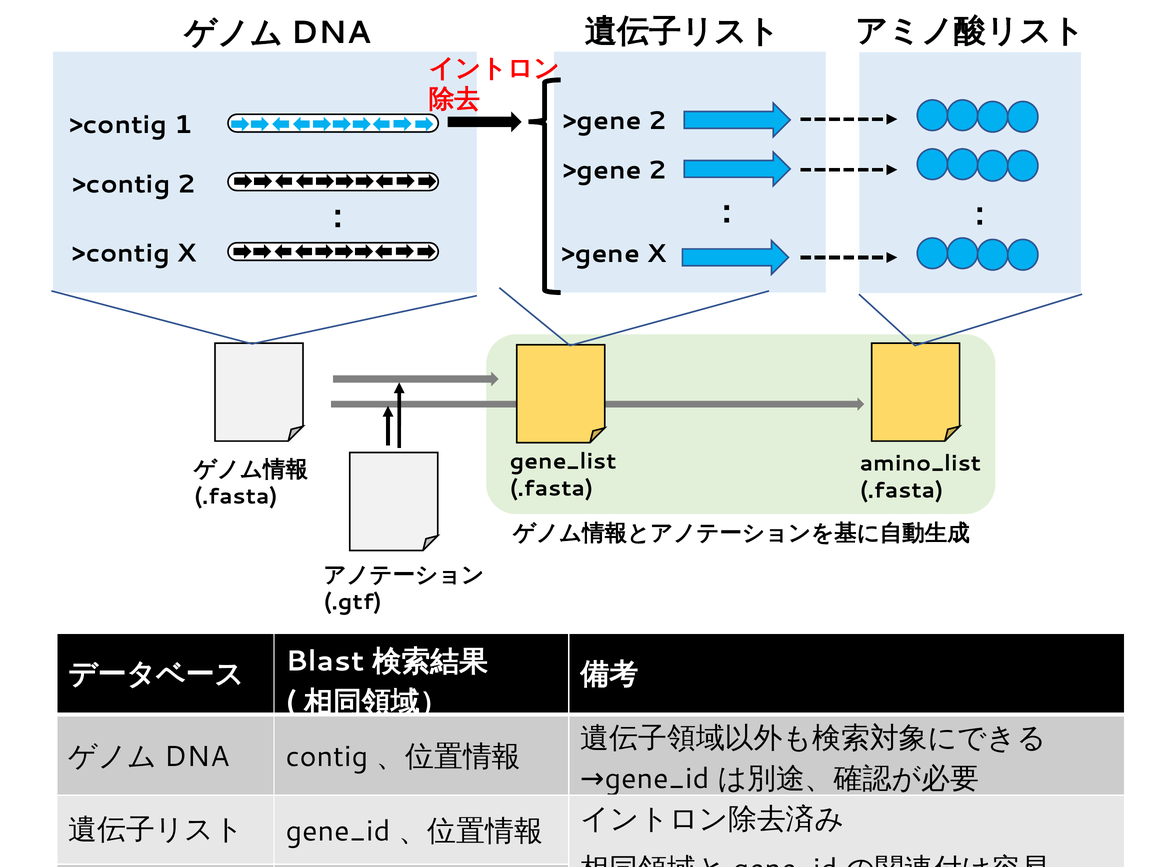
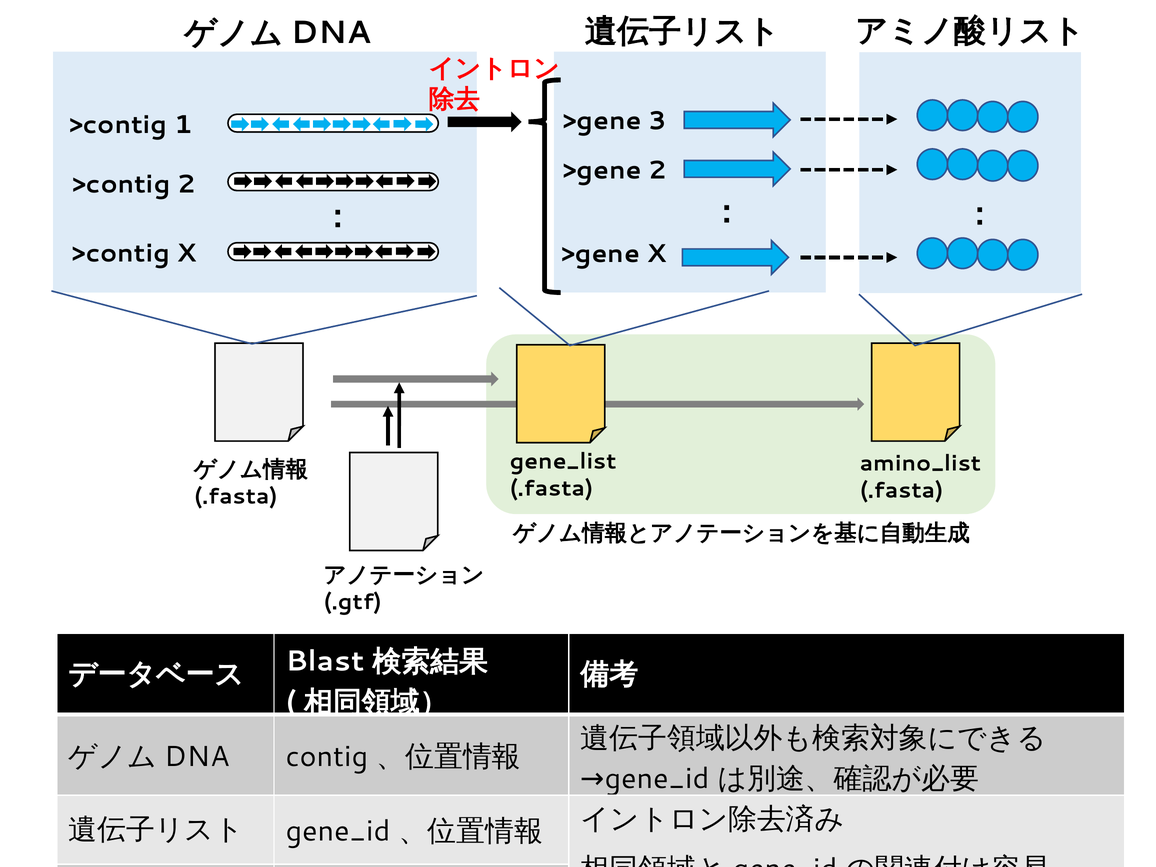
2: 2 -> 3 (658, 121)
